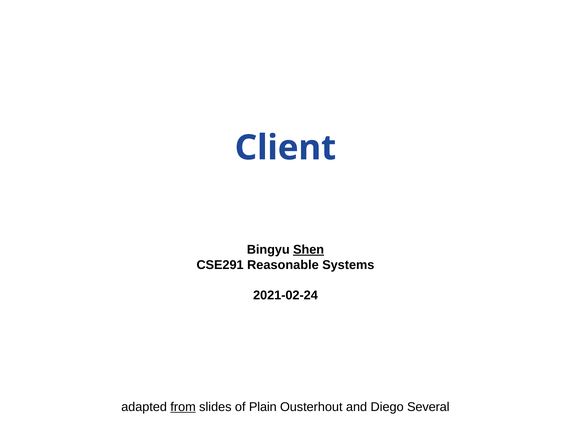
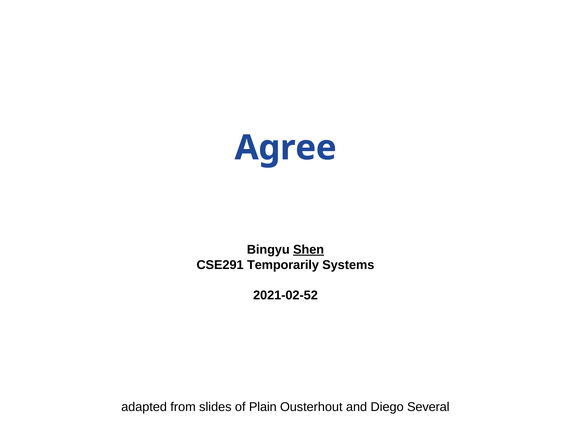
Client: Client -> Agree (286, 148)
Reasonable: Reasonable -> Temporarily (283, 264)
2021-02-24: 2021-02-24 -> 2021-02-52 (285, 295)
from underline: present -> none (183, 406)
